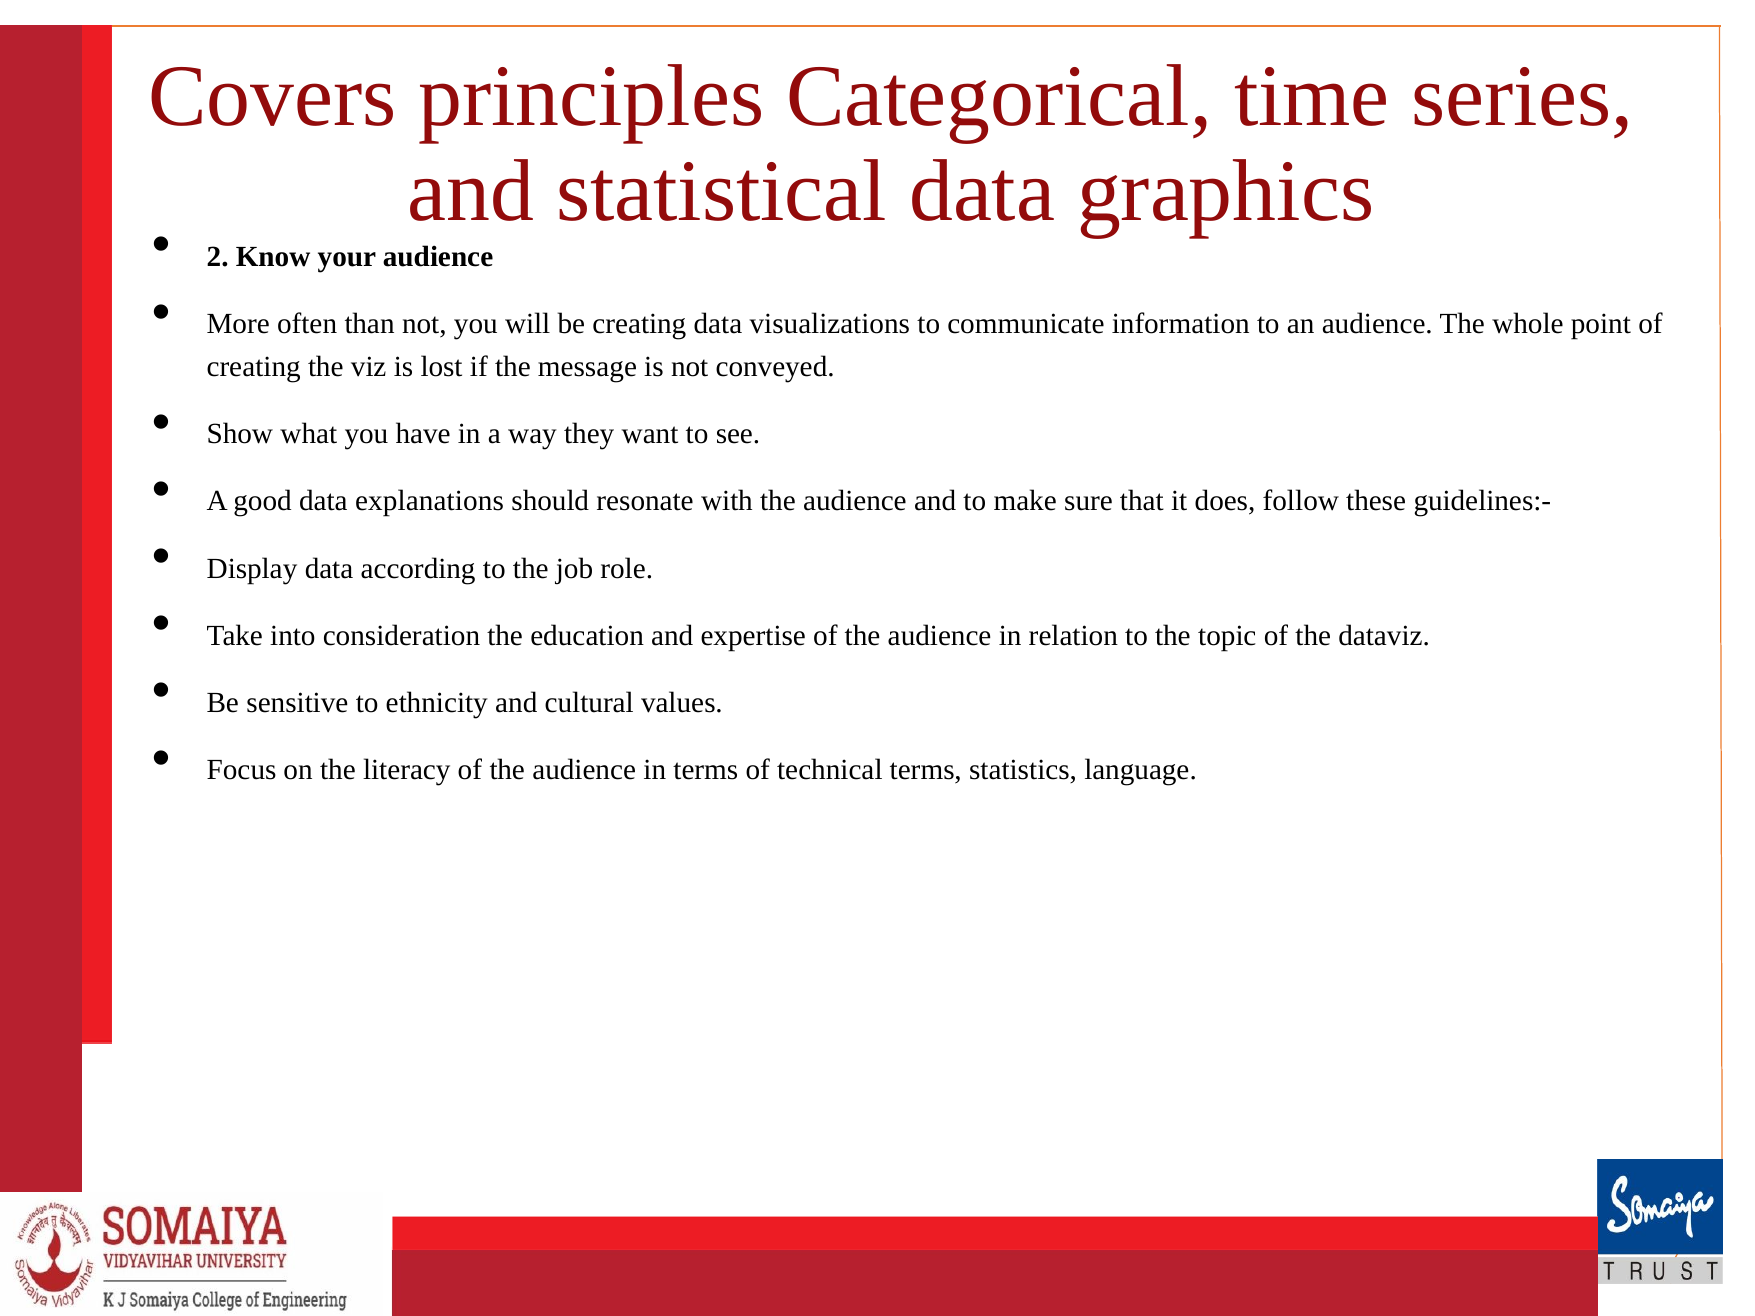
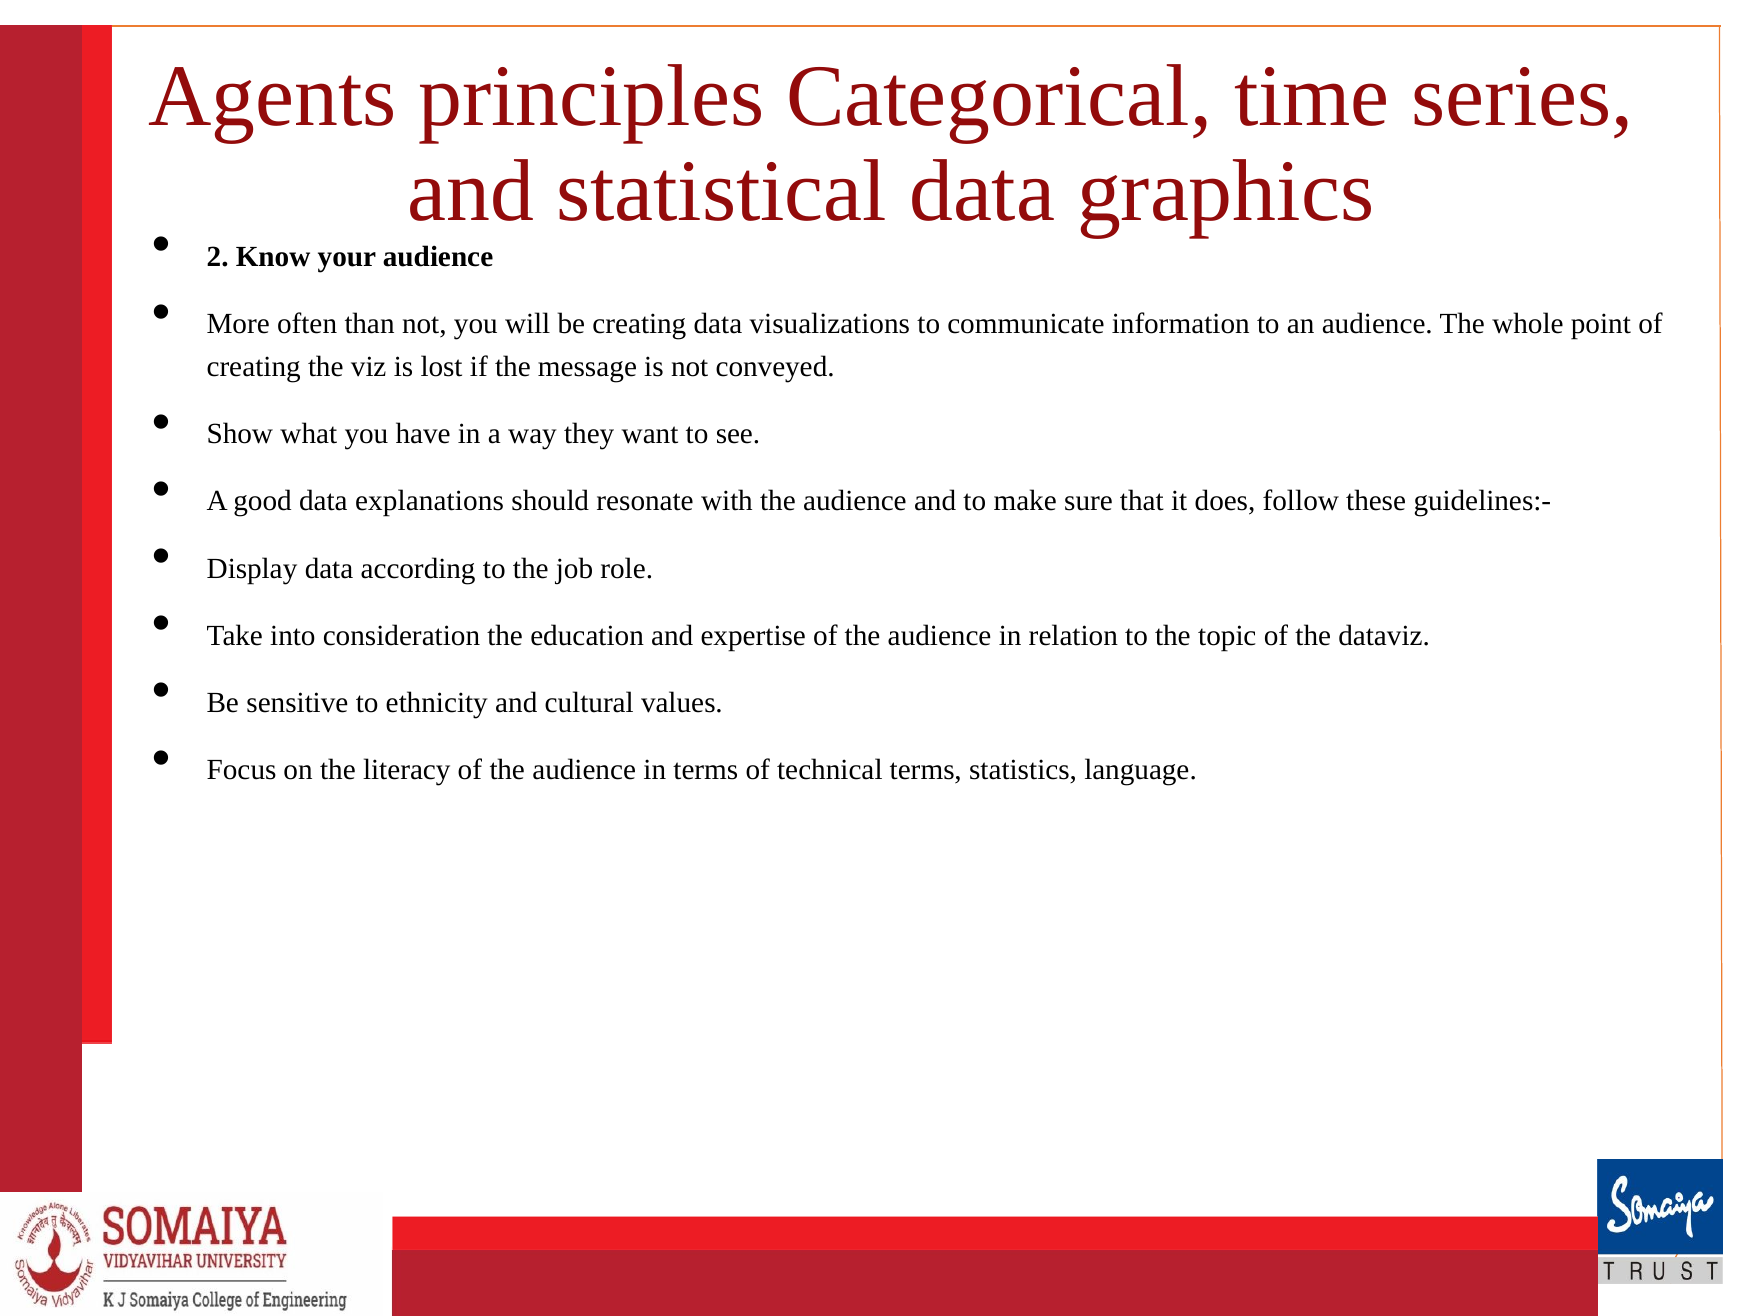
Covers: Covers -> Agents (272, 97)
